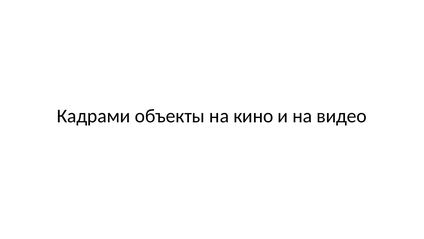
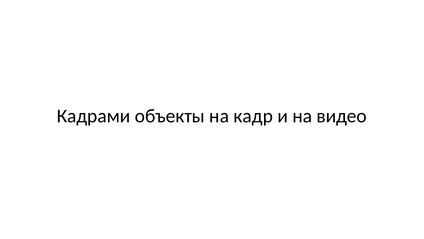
кино: кино -> кадр (253, 116)
